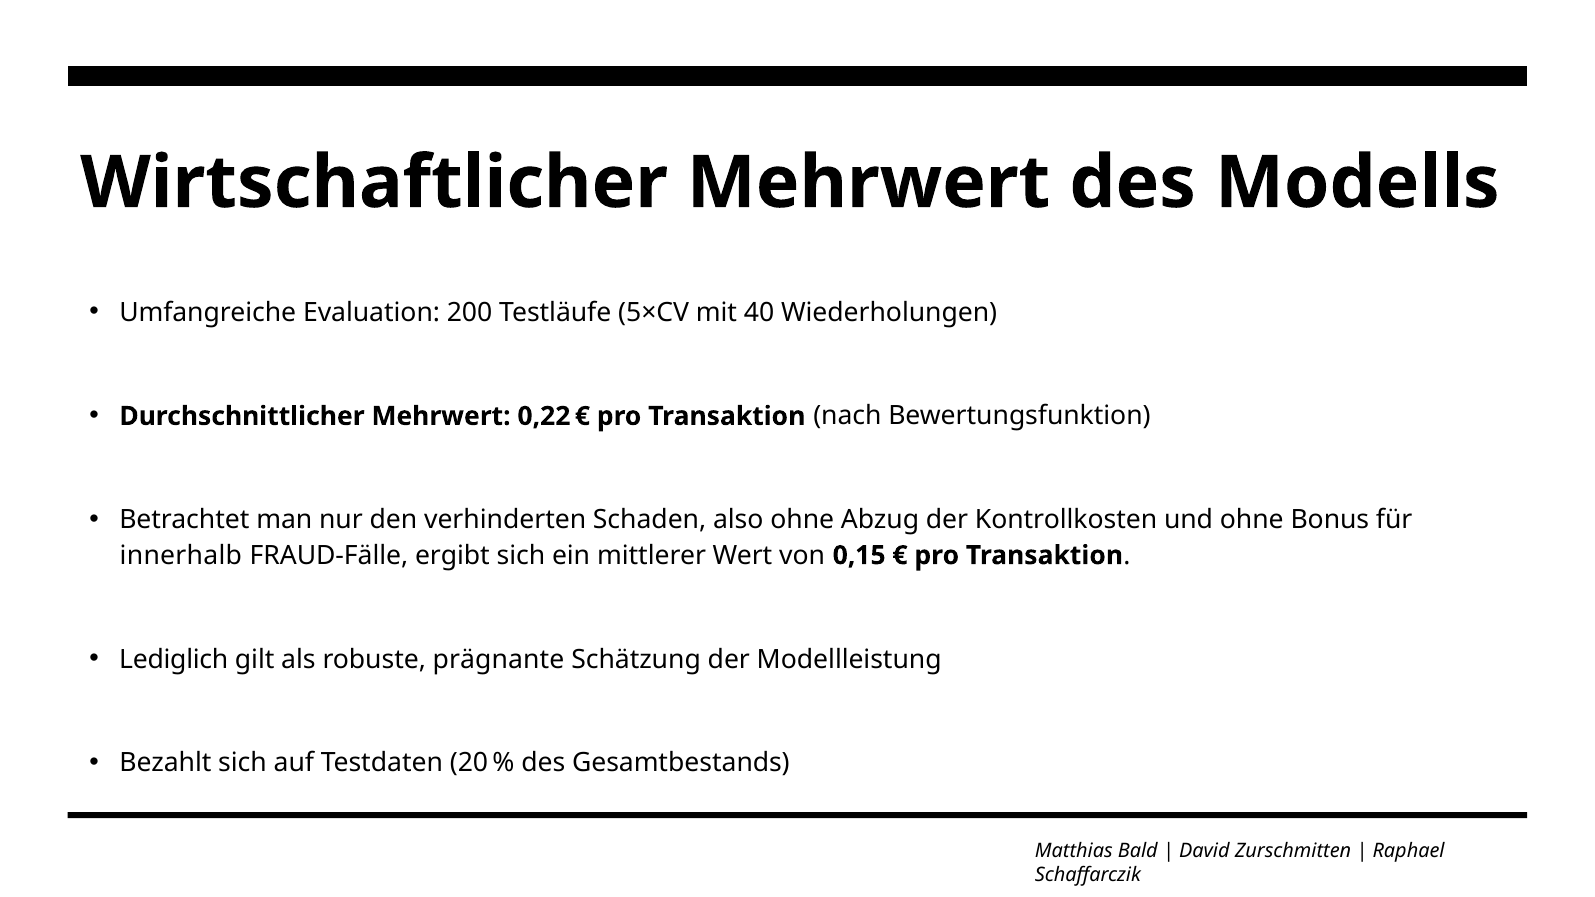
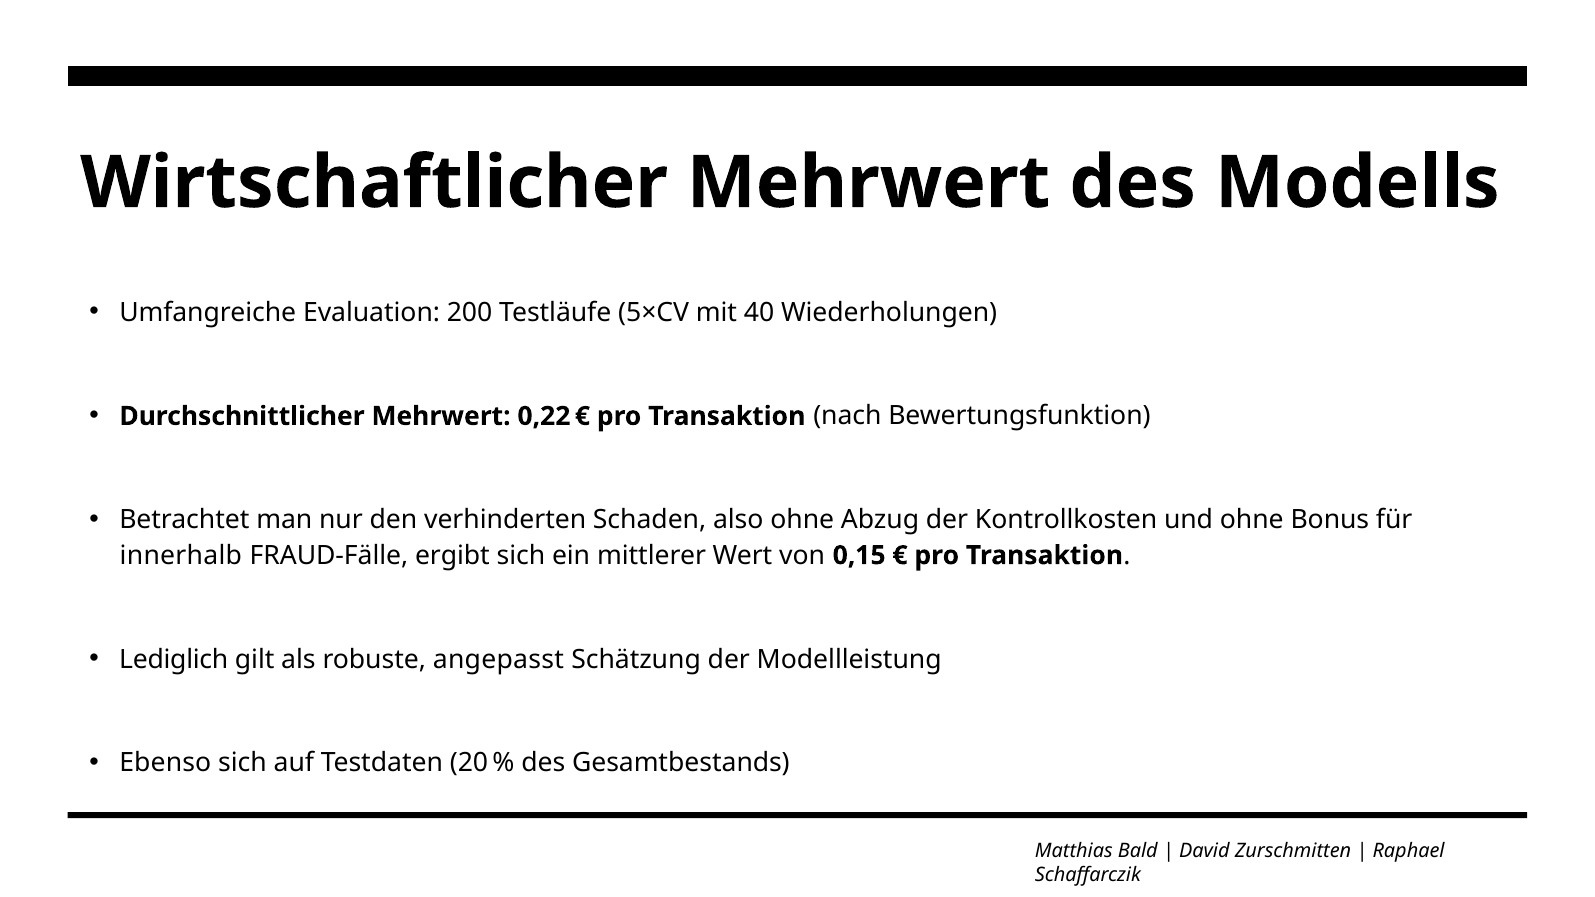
prägnante: prägnante -> angepasst (498, 659)
Bezahlt: Bezahlt -> Ebenso (165, 763)
